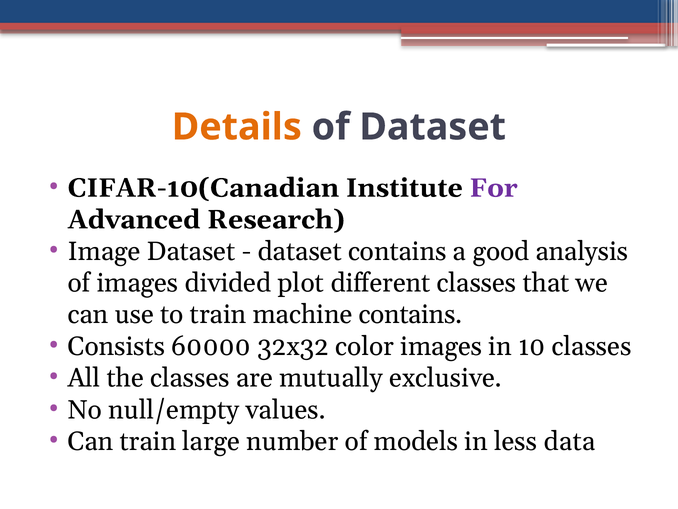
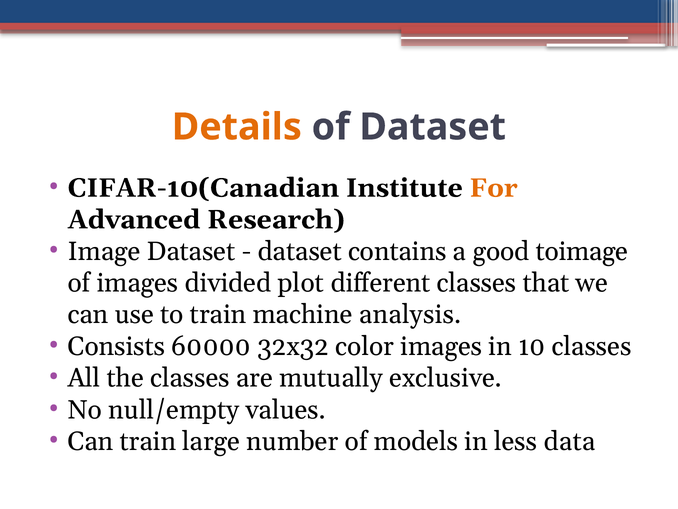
For colour: purple -> orange (494, 188)
analysis: analysis -> toimage (582, 251)
machine contains: contains -> analysis (410, 314)
